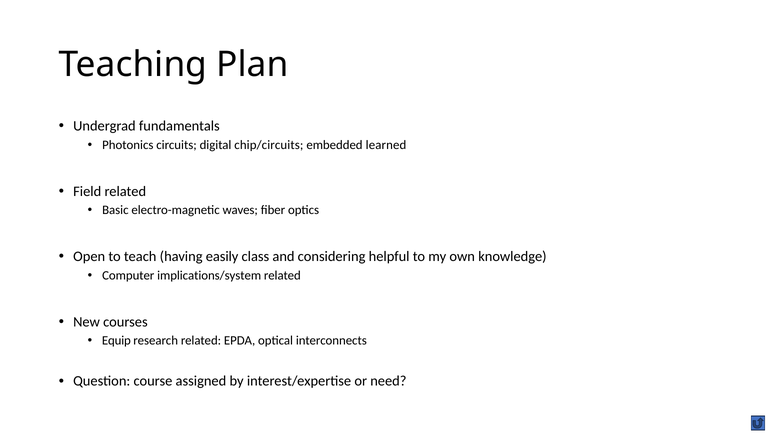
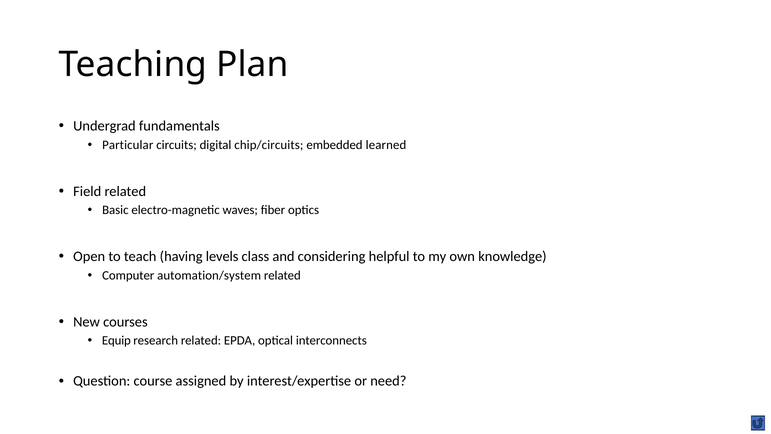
Photonics: Photonics -> Particular (128, 145)
easily: easily -> levels (222, 256)
implications/system: implications/system -> automation/system (209, 275)
